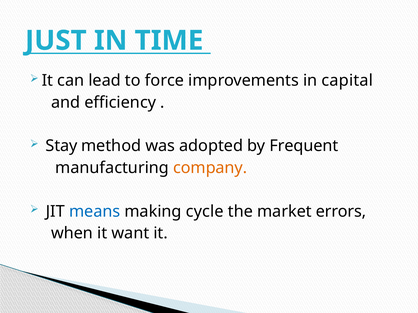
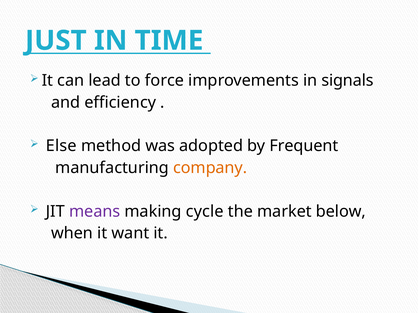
capital: capital -> signals (347, 81)
Stay: Stay -> Else (61, 146)
means colour: blue -> purple (95, 212)
errors: errors -> below (341, 212)
